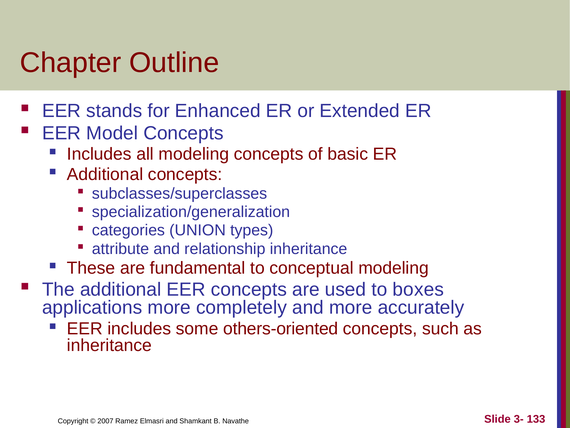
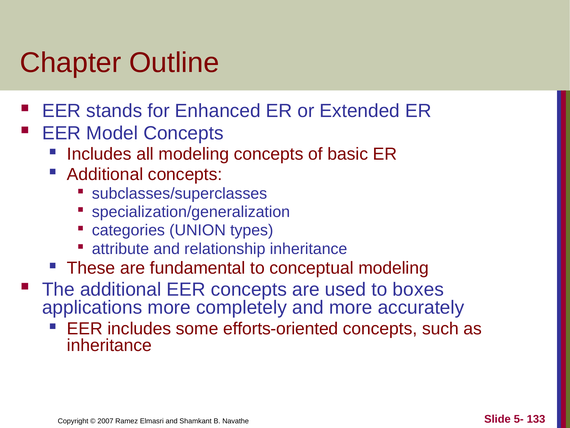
others-oriented: others-oriented -> efforts-oriented (281, 328)
3-: 3- -> 5- (519, 419)
